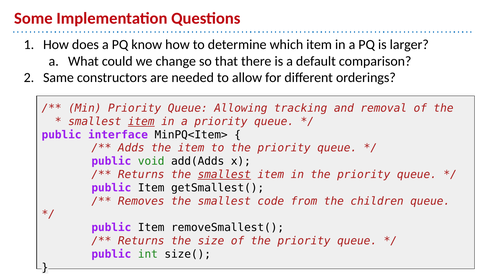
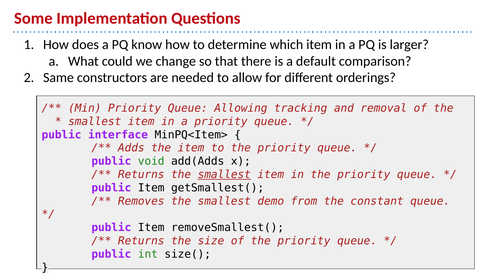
item underline: present -> none (141, 121)
code: code -> demo (271, 201)
children: children -> constant (377, 201)
